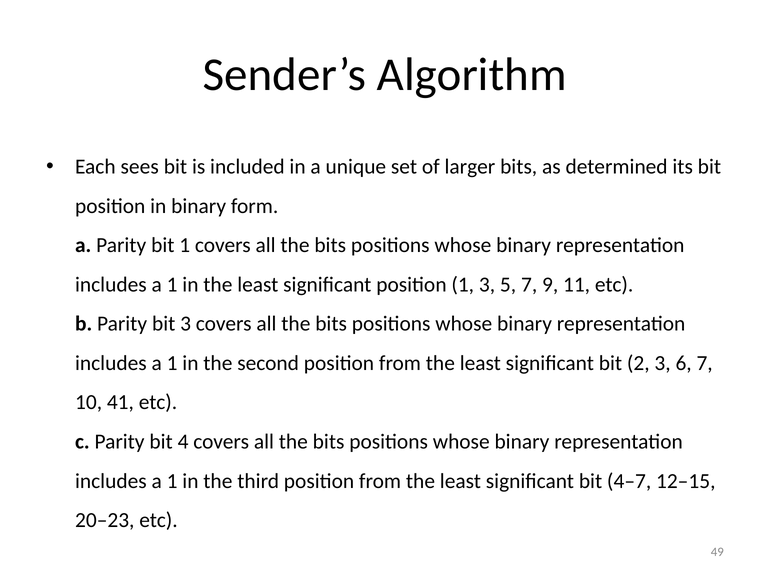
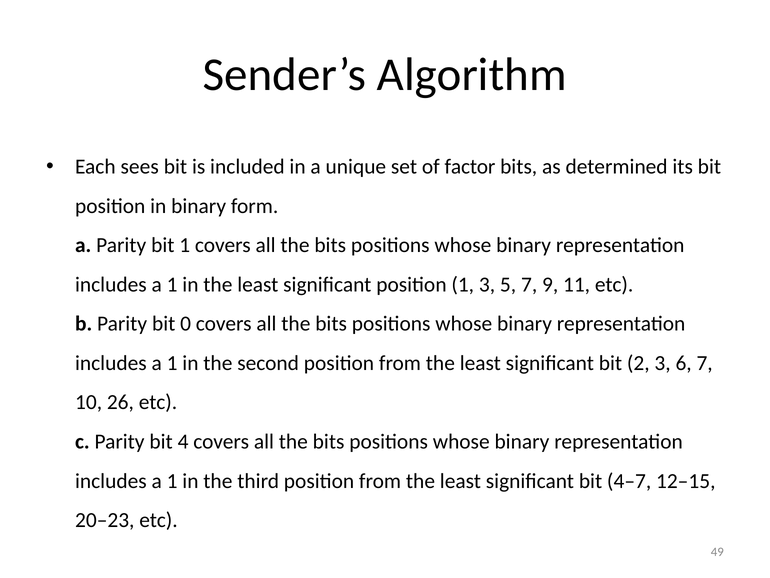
larger: larger -> factor (470, 167)
bit 3: 3 -> 0 (186, 324)
41: 41 -> 26 (120, 402)
